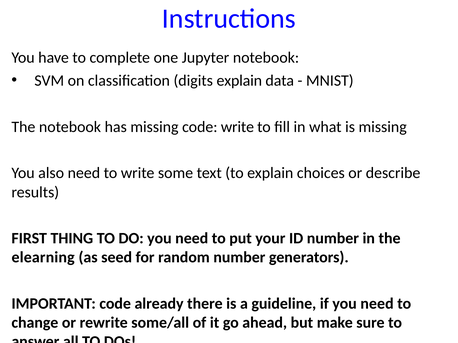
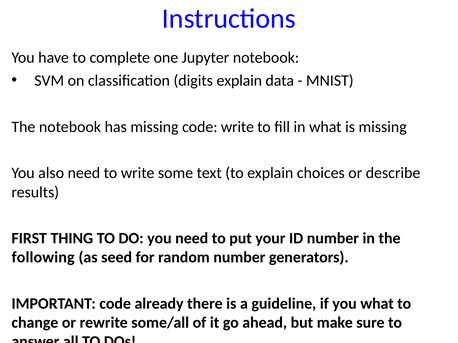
elearning: elearning -> following (43, 258)
if you need: need -> what (377, 304)
